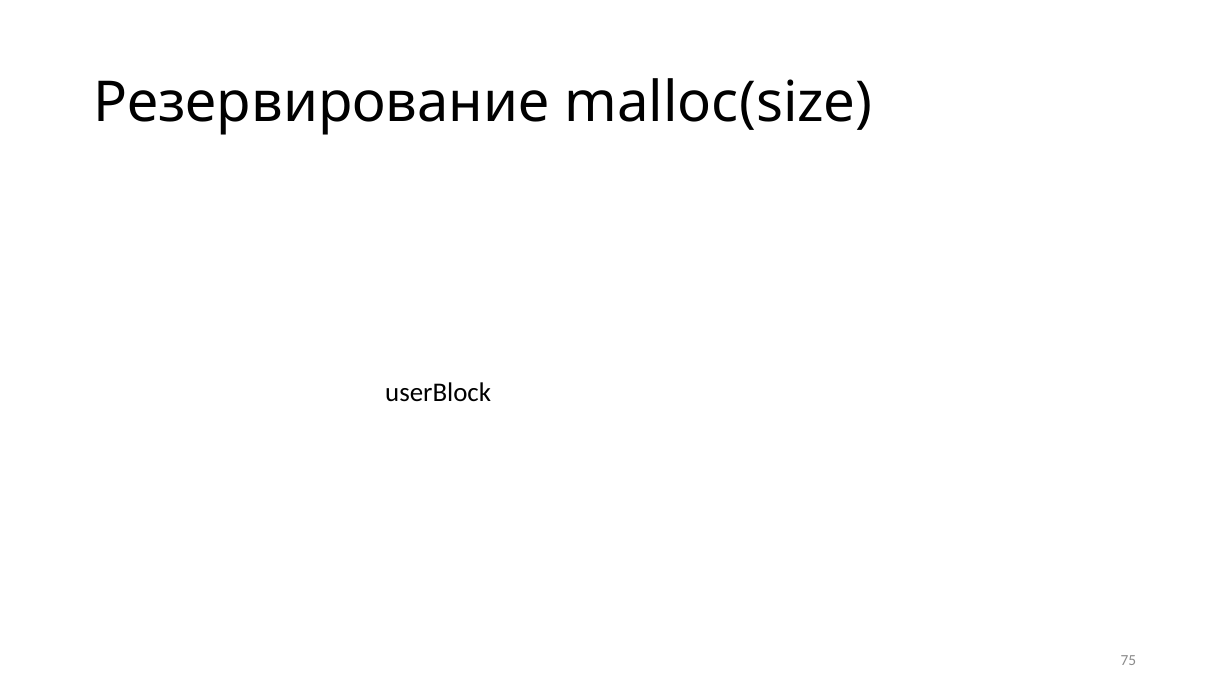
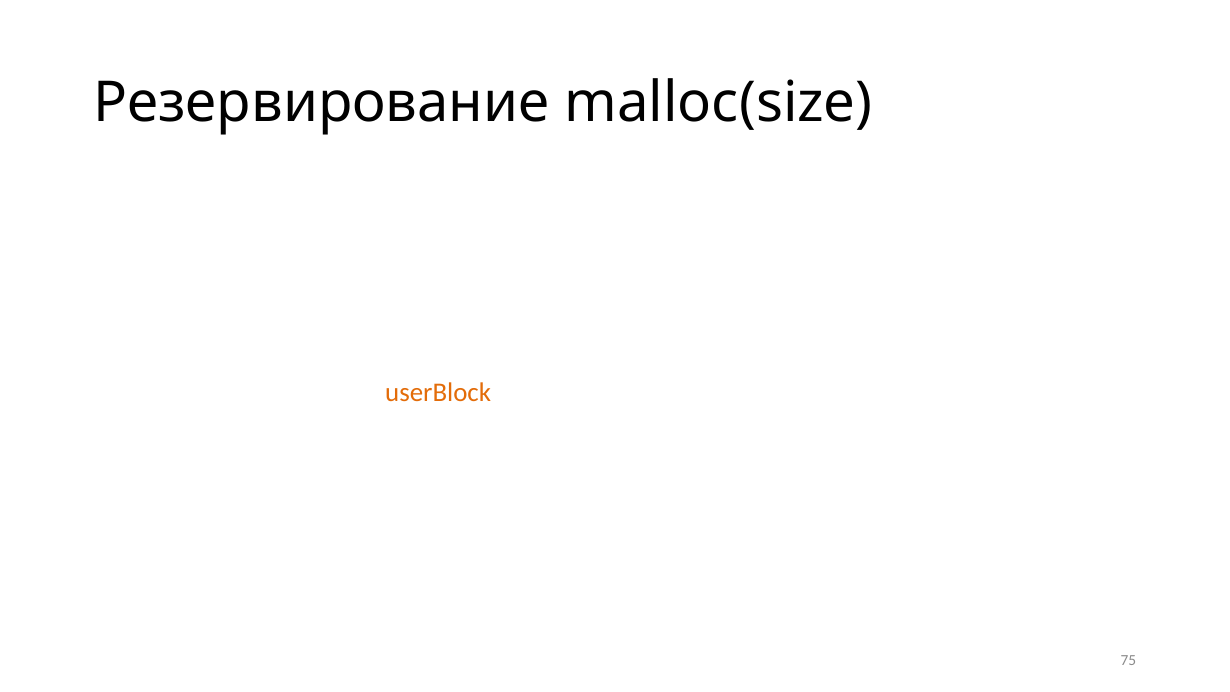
userBlock colour: black -> orange (438, 392)
